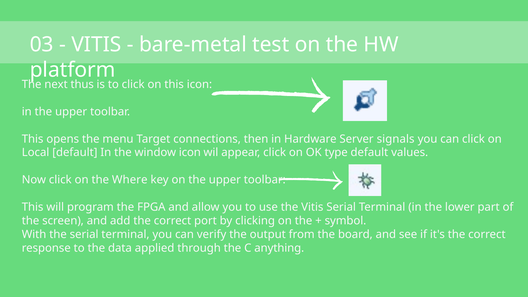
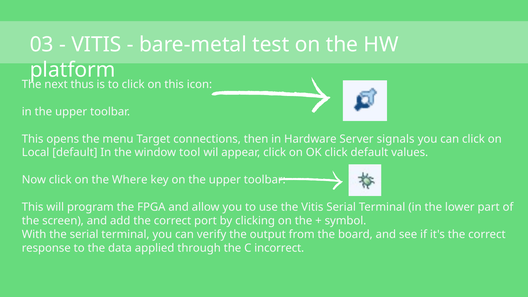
window icon: icon -> tool (190, 153)
OK type: type -> click (336, 153)
anything: anything -> incorrect (279, 248)
